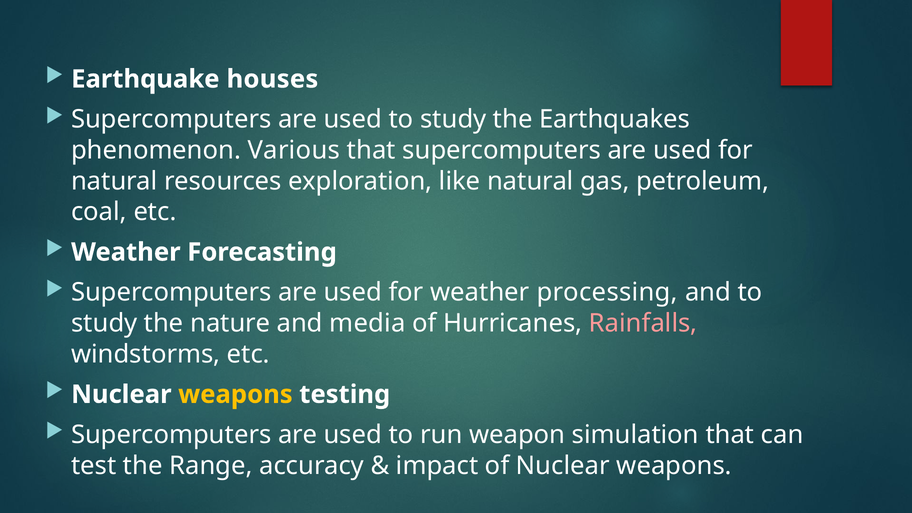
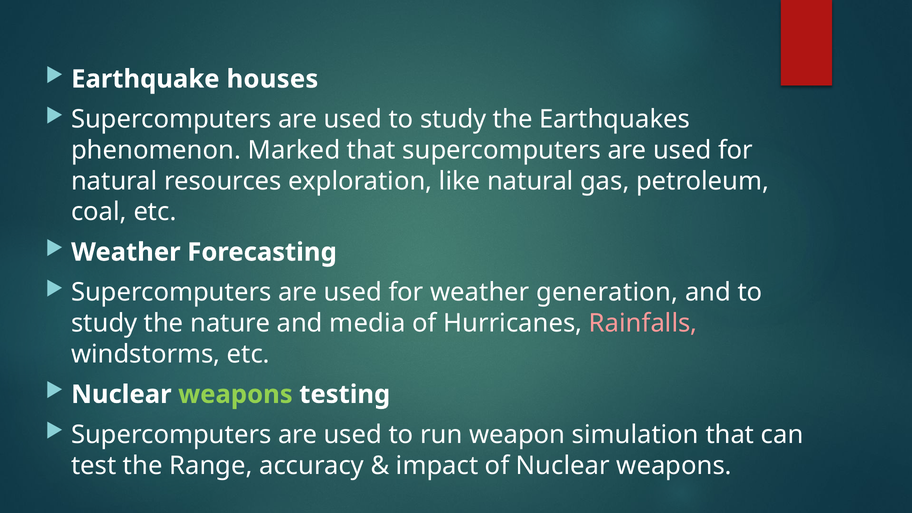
Various: Various -> Marked (294, 150)
processing: processing -> generation (607, 292)
weapons colour: yellow -> light green (235, 394)
